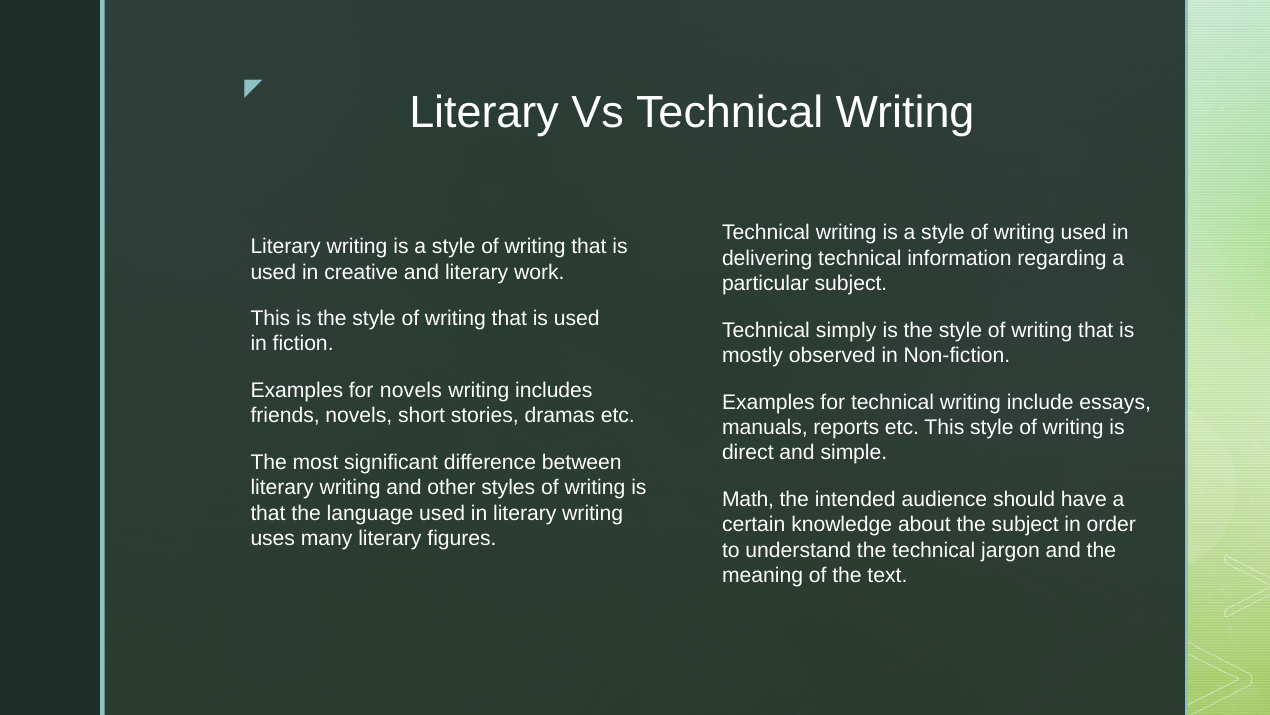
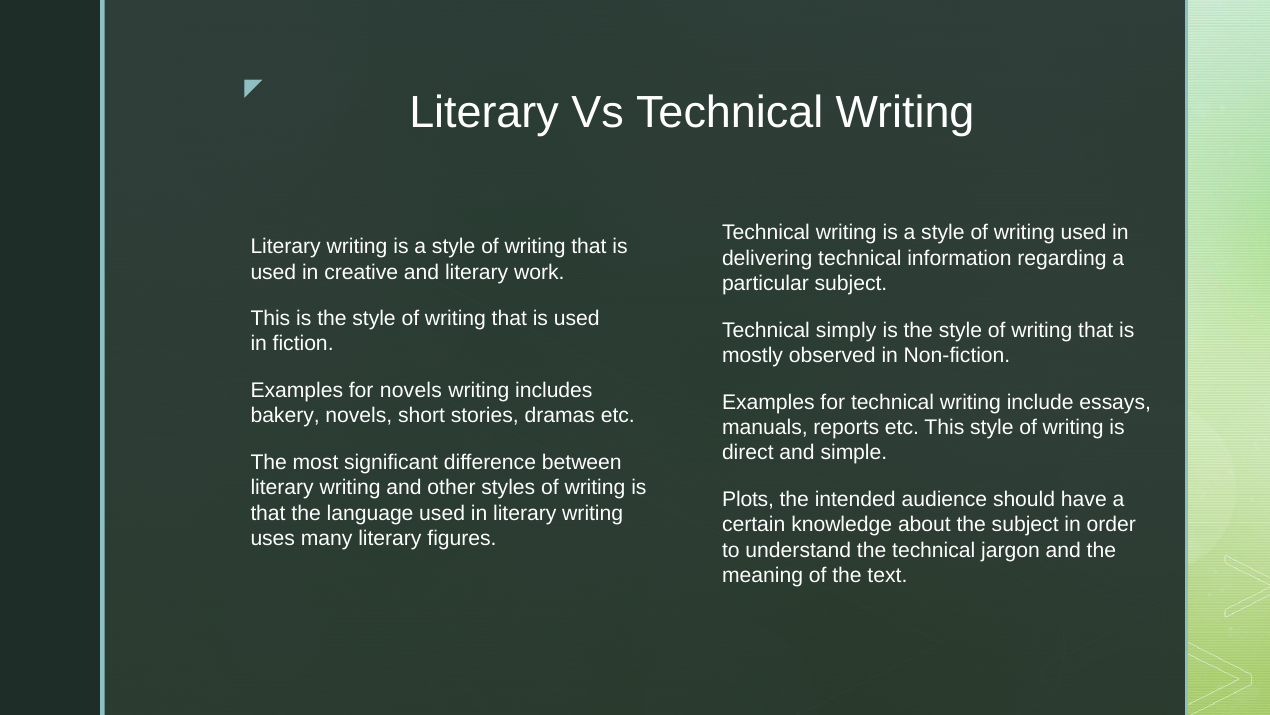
friends: friends -> bakery (285, 415)
Math: Math -> Plots (748, 499)
